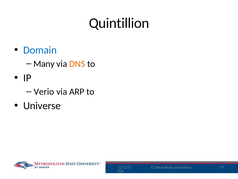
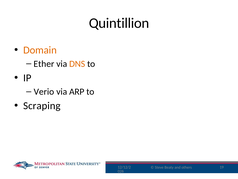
Domain colour: blue -> orange (40, 50)
Many: Many -> Ether (44, 64)
Universe: Universe -> Scraping (42, 105)
